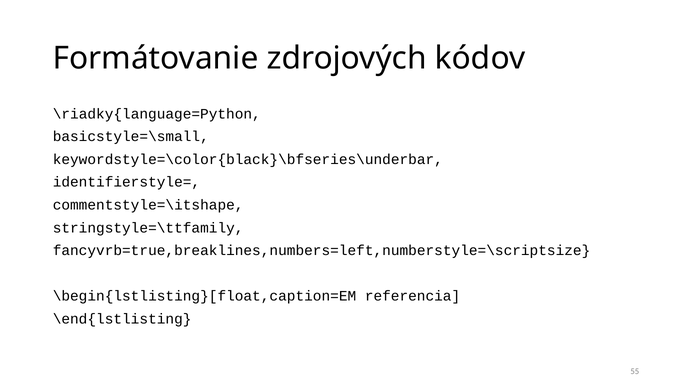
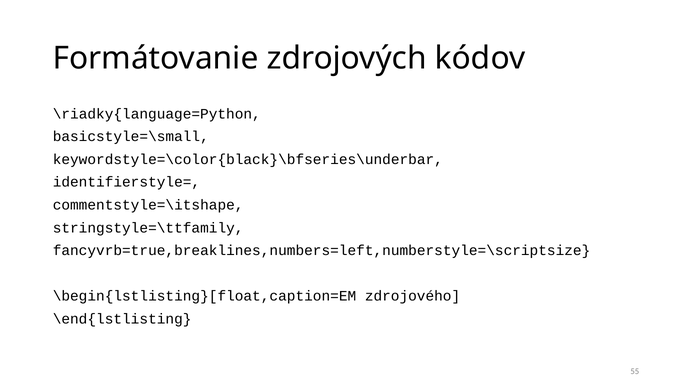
referencia: referencia -> zdrojového (413, 296)
